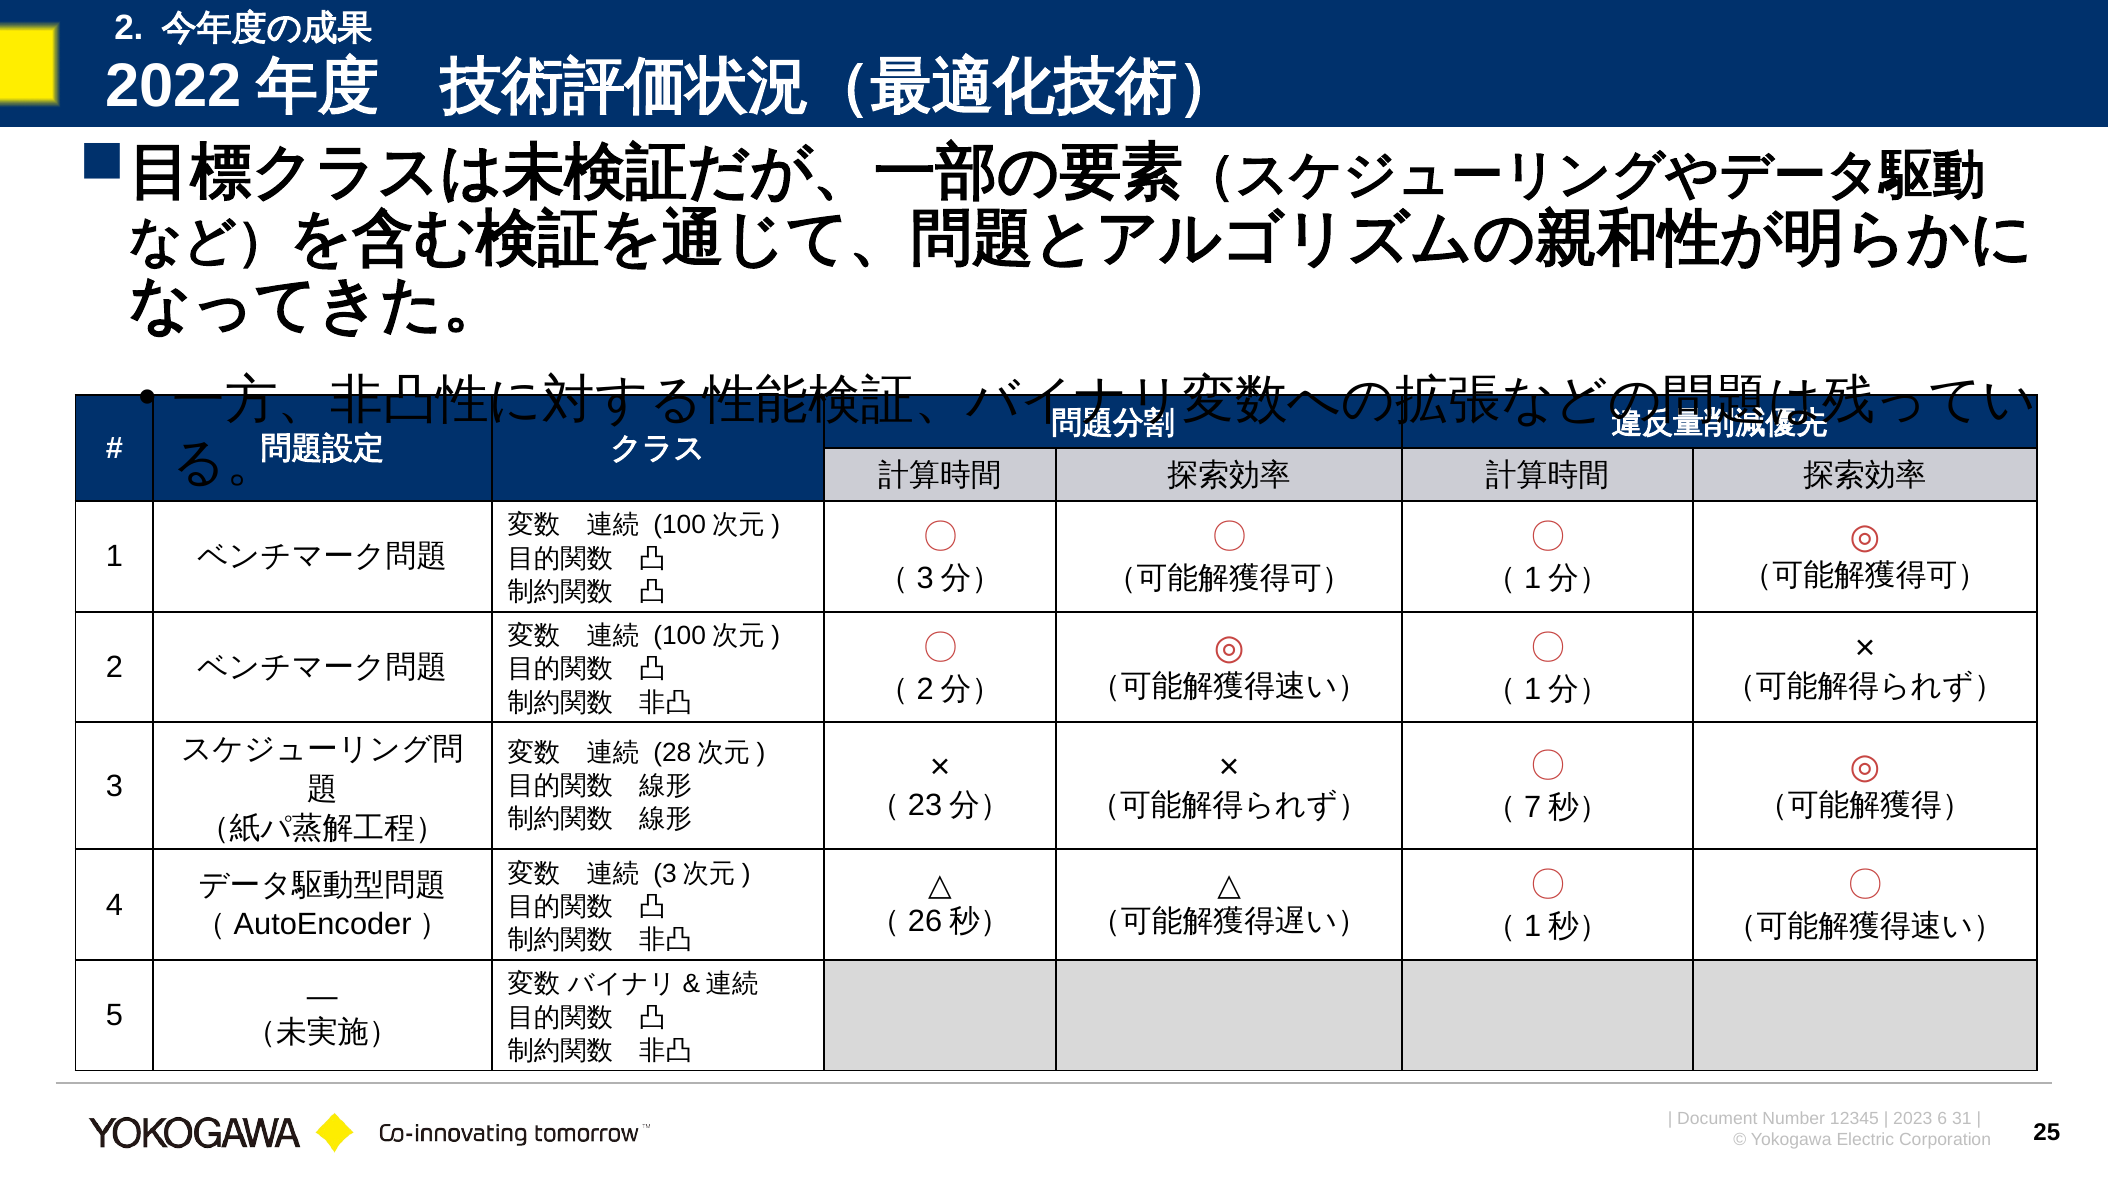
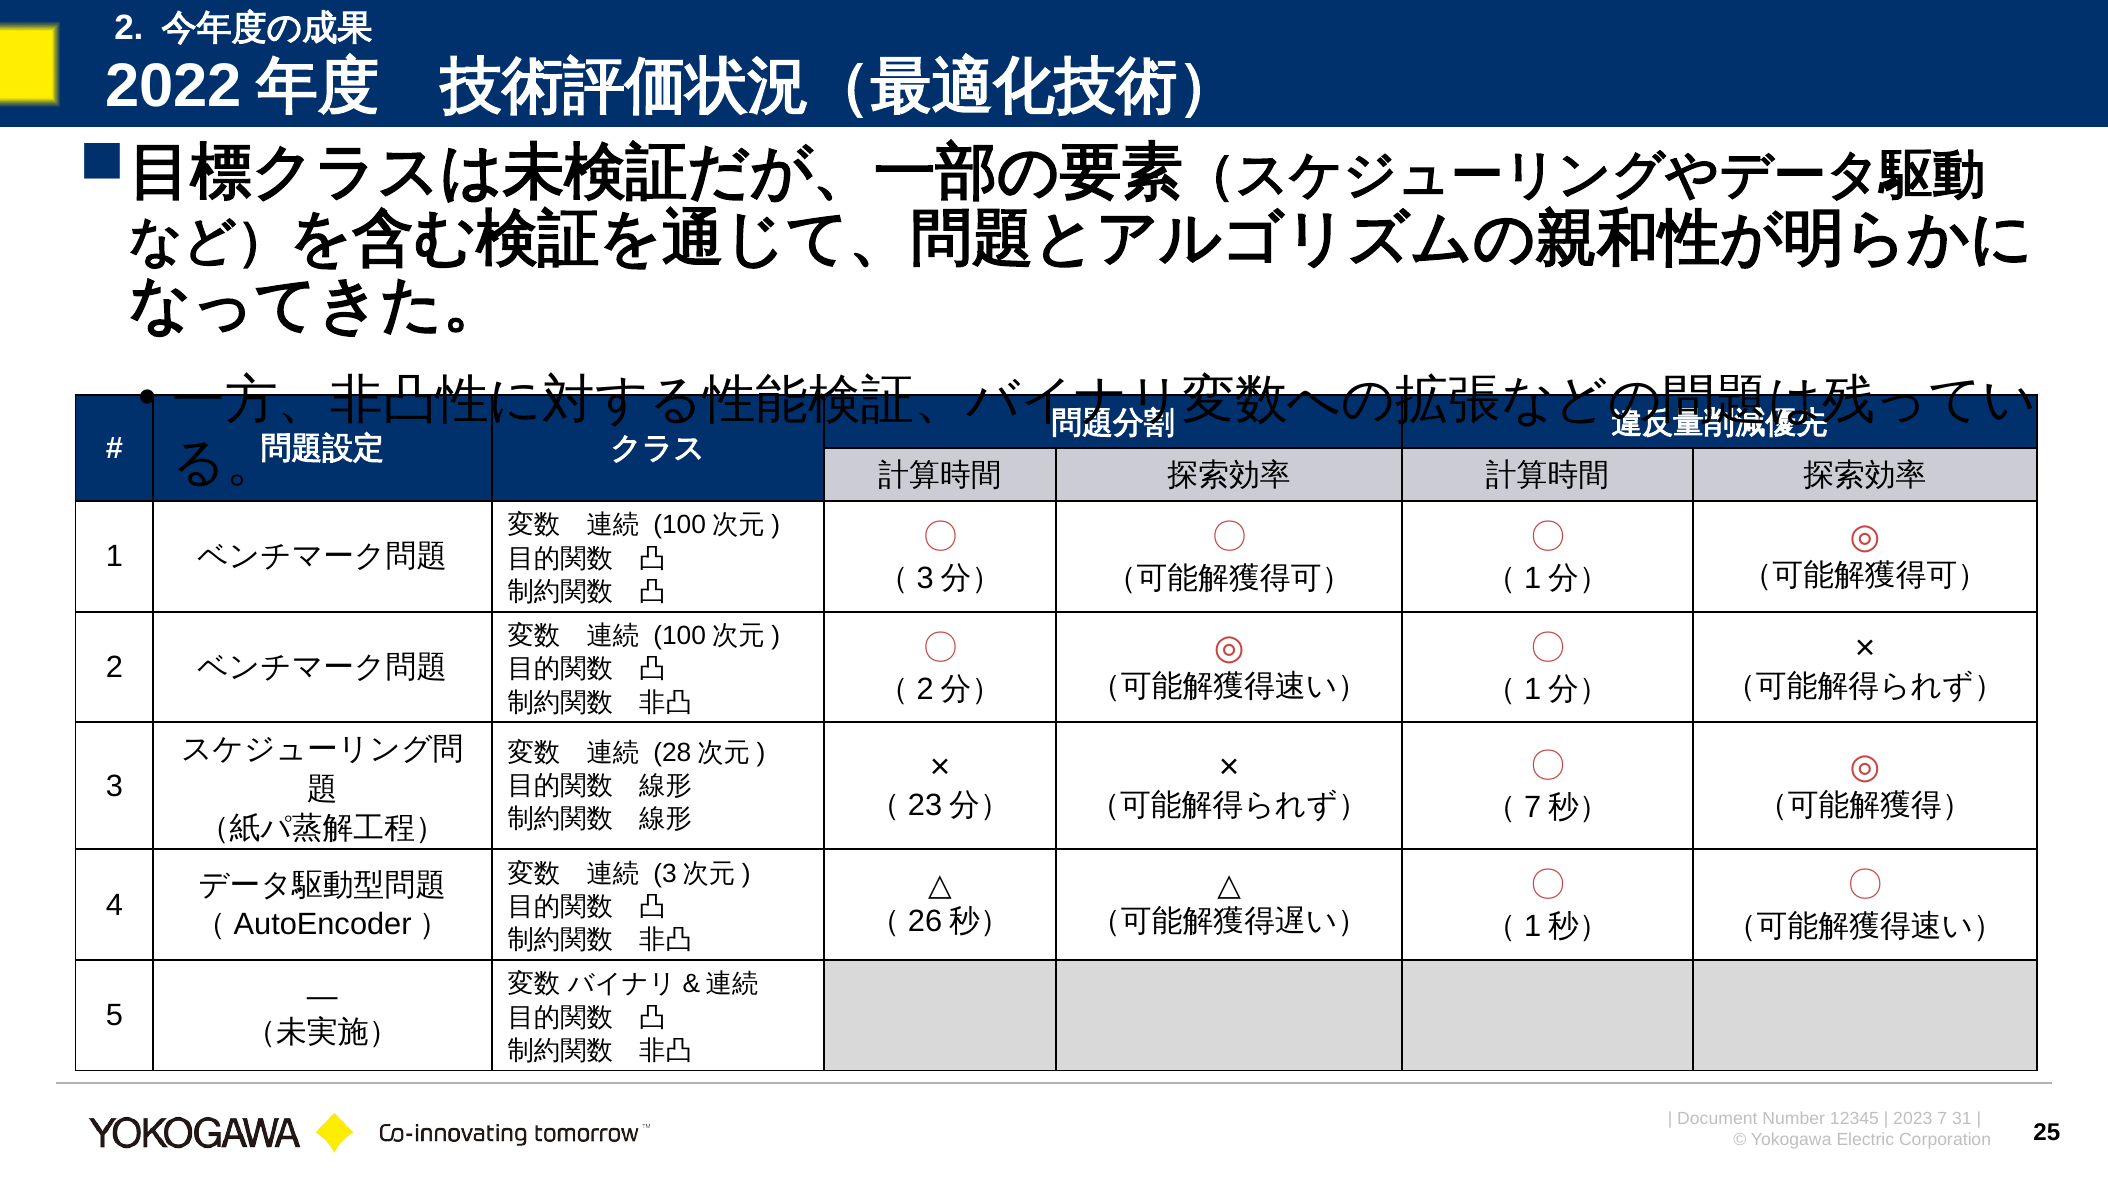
6: 6 -> 7 (1942, 1119)
